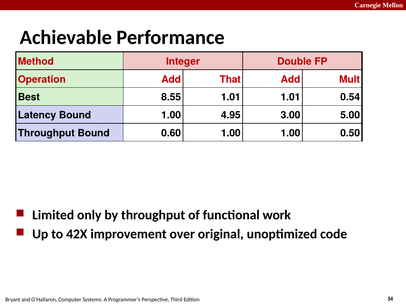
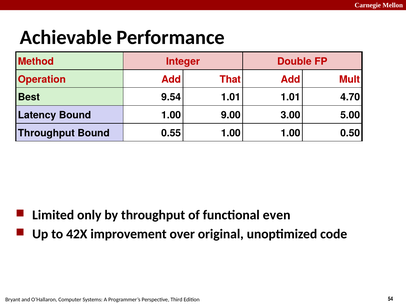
8.55: 8.55 -> 9.54 (171, 97)
0.54: 0.54 -> 4.70 (350, 97)
4.95: 4.95 -> 9.00 (231, 115)
0.60: 0.60 -> 0.55 (171, 133)
work: work -> even (277, 216)
